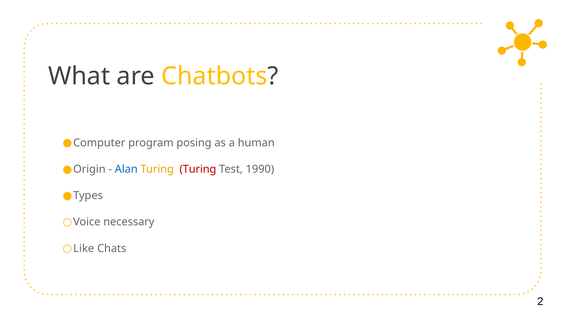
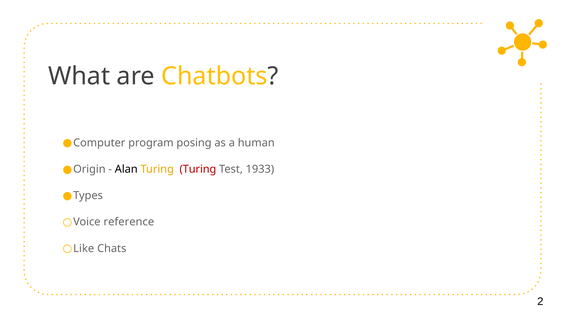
Alan colour: blue -> black (126, 169)
1990: 1990 -> 1933 (260, 169)
necessary: necessary -> reference (129, 222)
